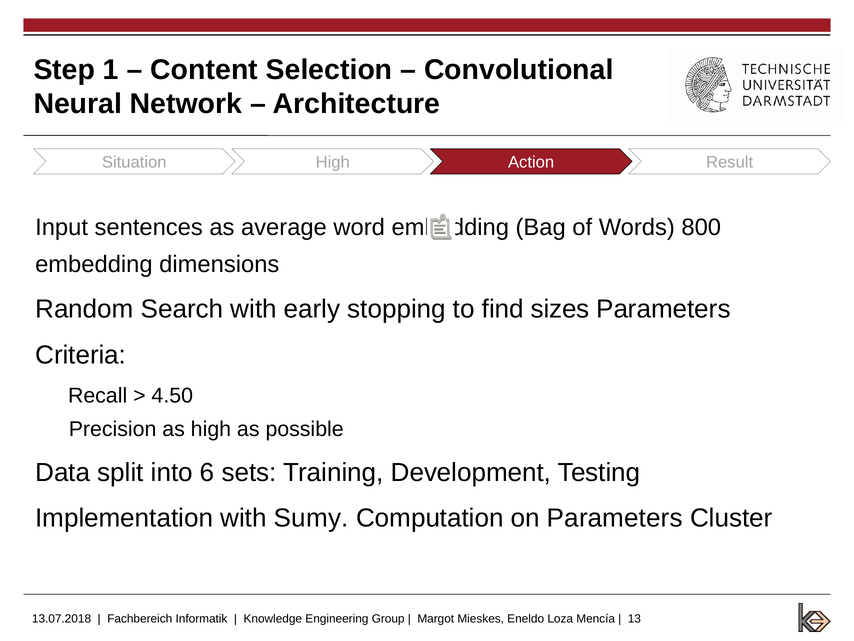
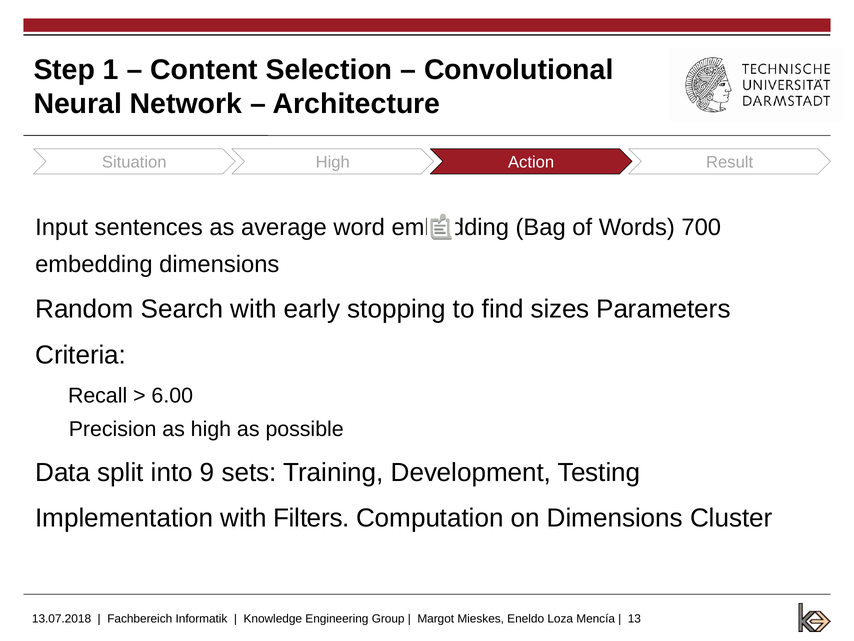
800: 800 -> 700 (701, 227)
4.50: 4.50 -> 6.00 (172, 396)
6: 6 -> 9 (207, 472)
Sumy: Sumy -> Filters (311, 518)
on Parameters: Parameters -> Dimensions (615, 518)
